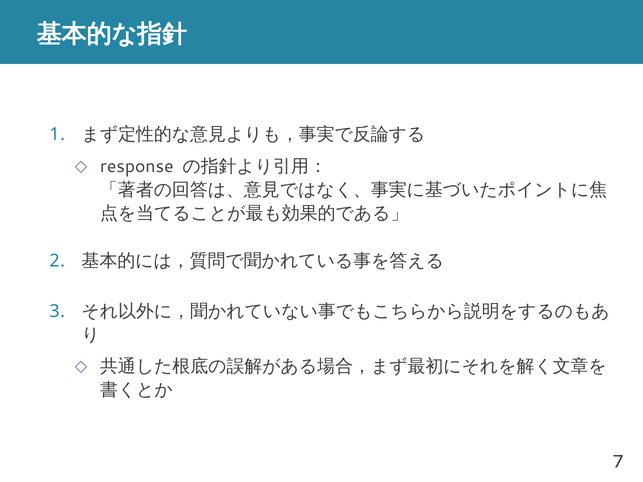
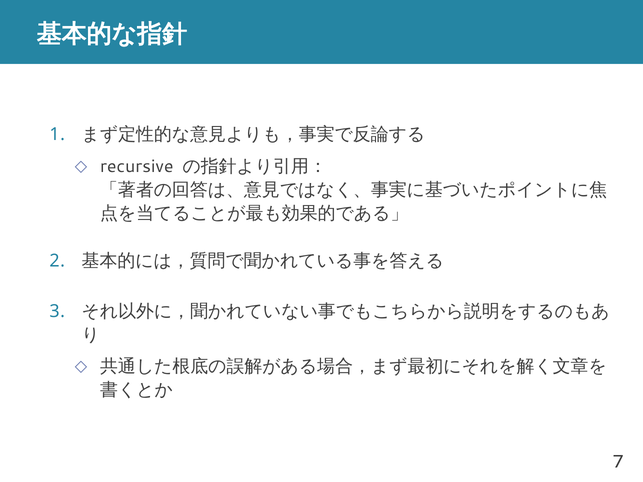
response: response -> recursive (137, 166)
